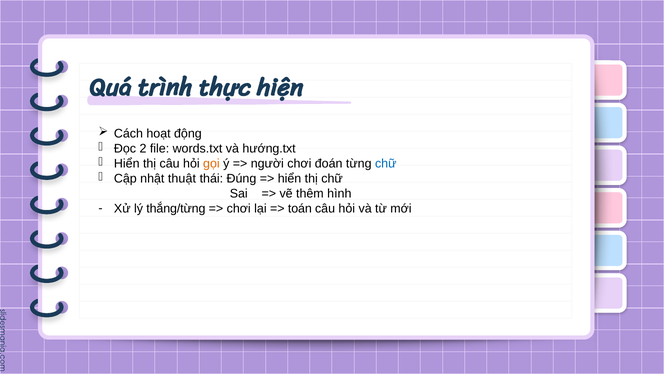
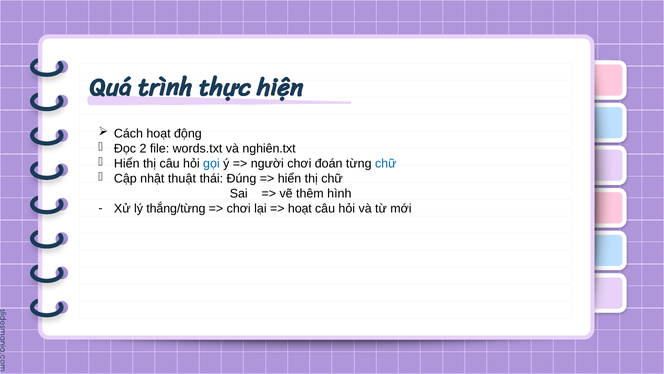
hướng.txt: hướng.txt -> nghiên.txt (269, 149)
gọi colour: orange -> blue (211, 163)
toán: toán -> hoạt (300, 208)
